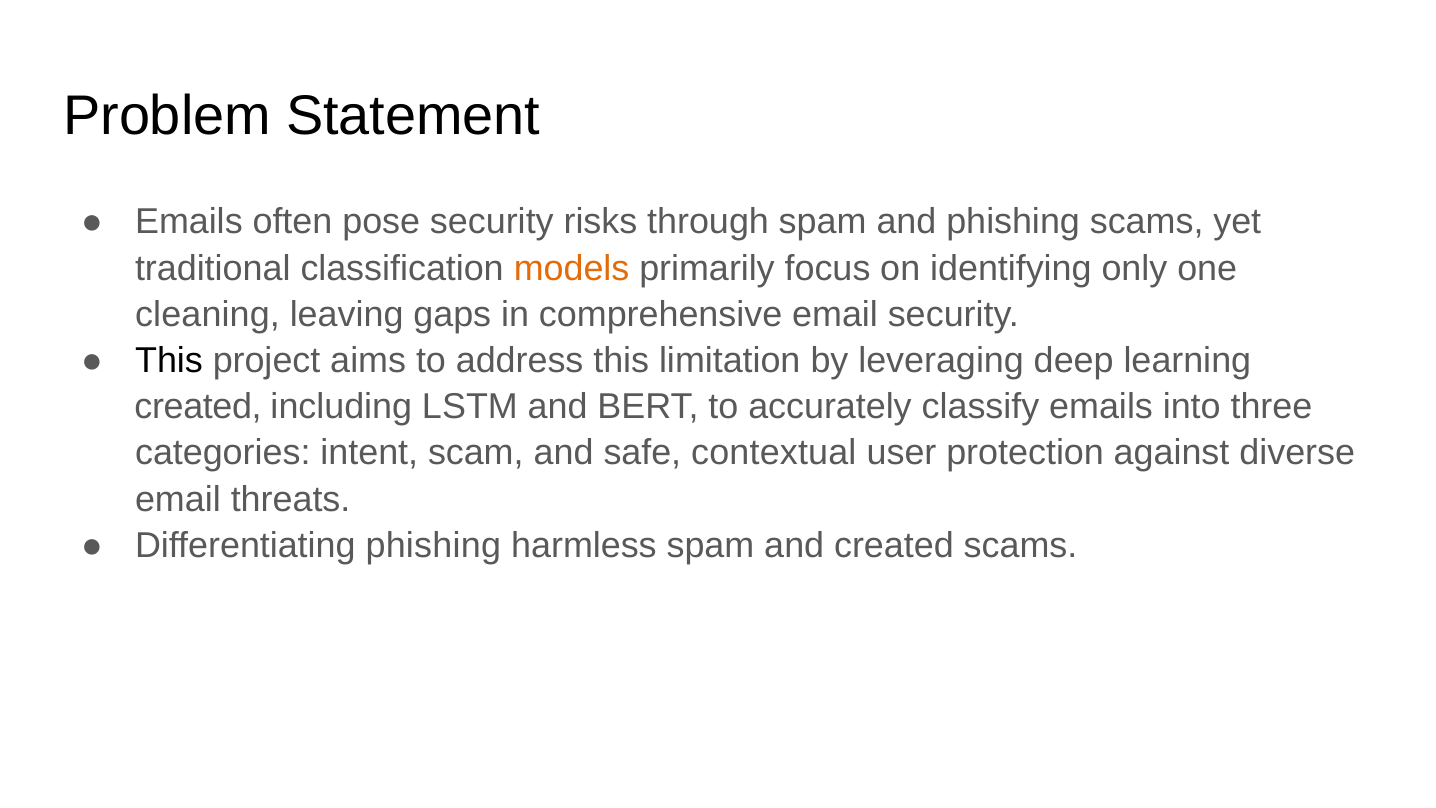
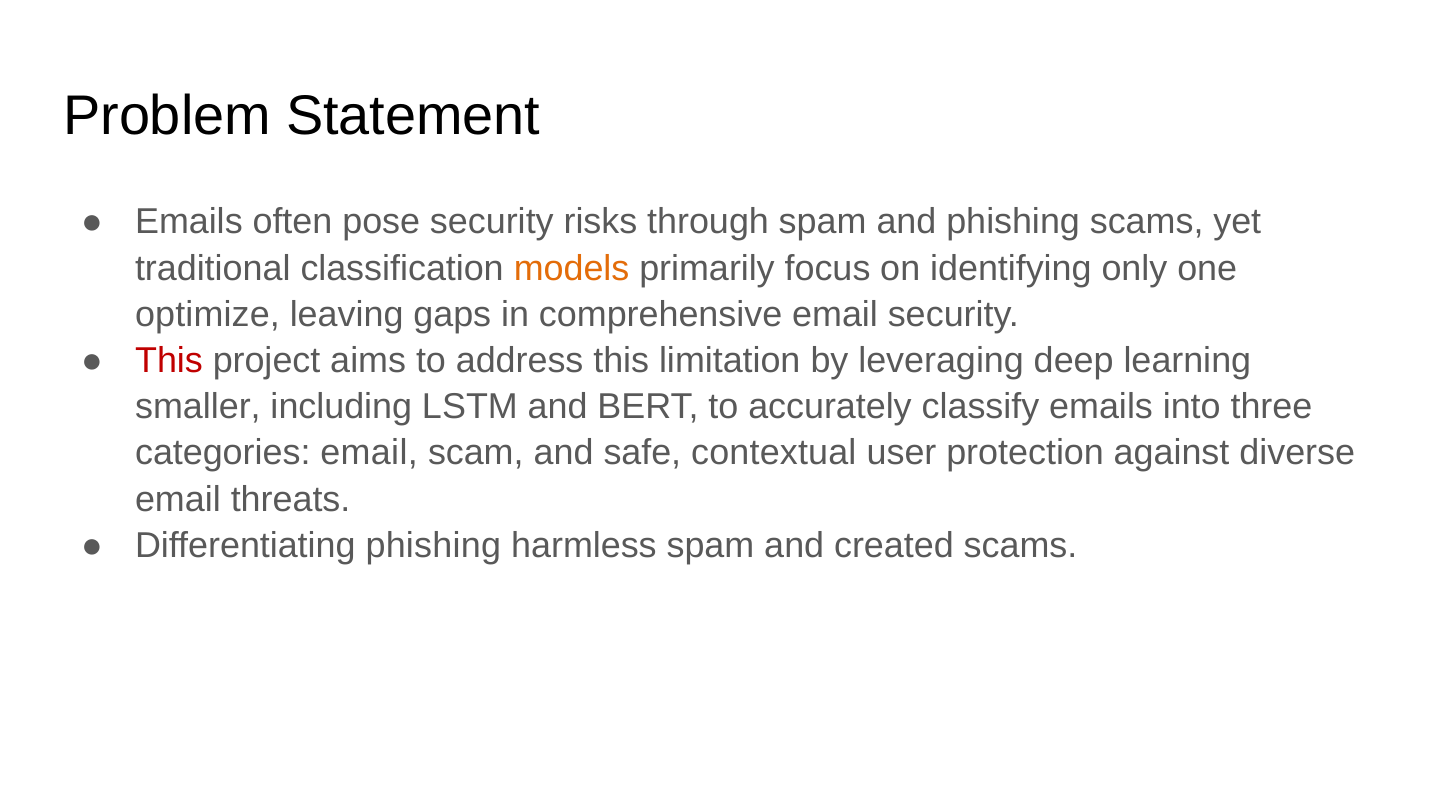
cleaning: cleaning -> optimize (207, 314)
This colour: black -> red (169, 361)
created: created -> smaller (198, 407)
categories intent: intent -> email (369, 453)
